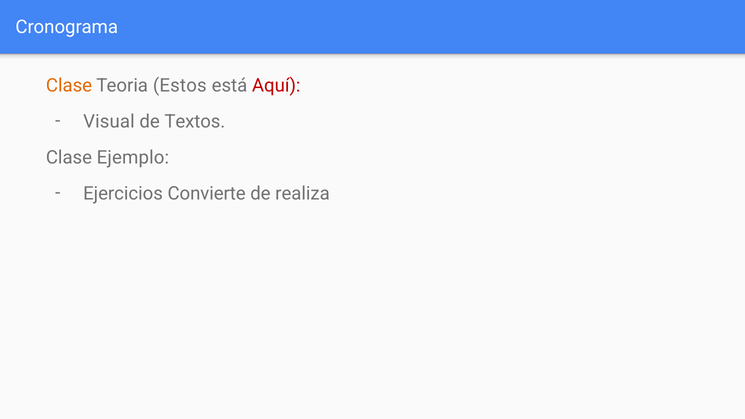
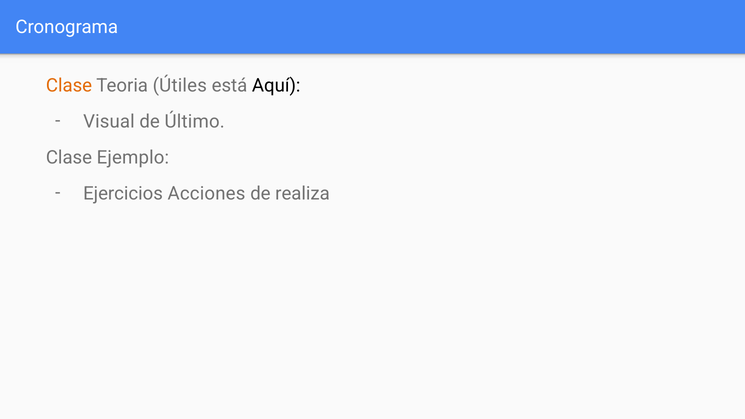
Estos: Estos -> Útiles (180, 86)
Aquí colour: red -> black (276, 86)
Textos: Textos -> Último (195, 122)
Convierte: Convierte -> Acciones (206, 194)
